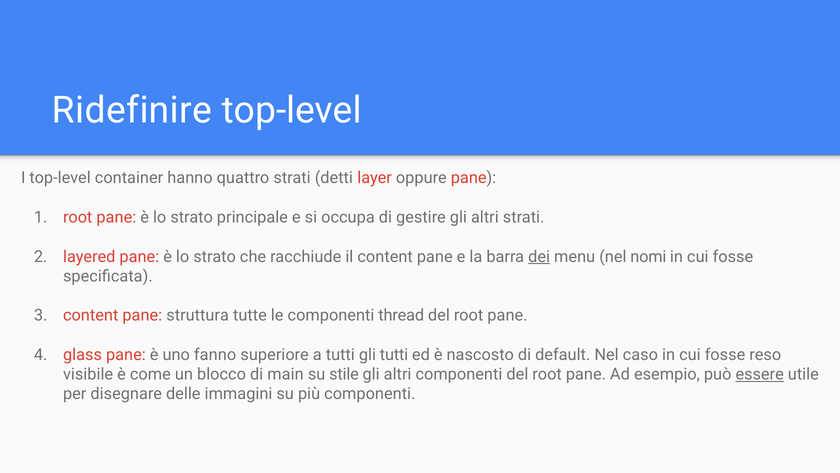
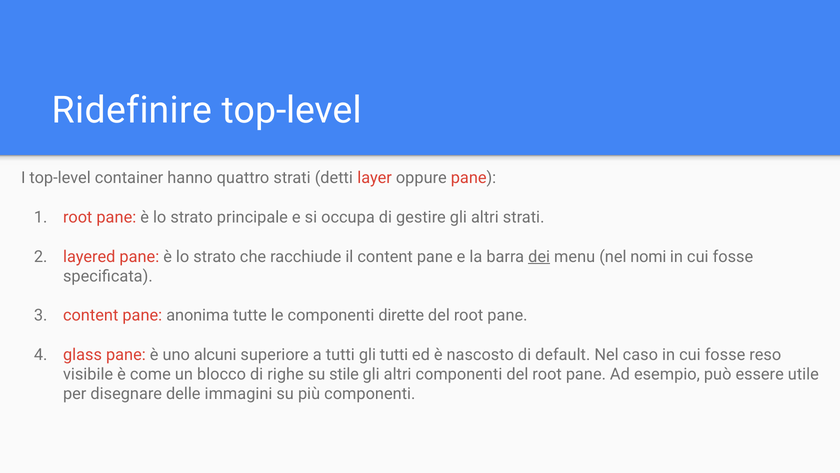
struttura: struttura -> anonima (198, 315)
thread: thread -> dirette (401, 315)
fanno: fanno -> alcuni (215, 354)
main: main -> righe (286, 374)
essere underline: present -> none (760, 374)
